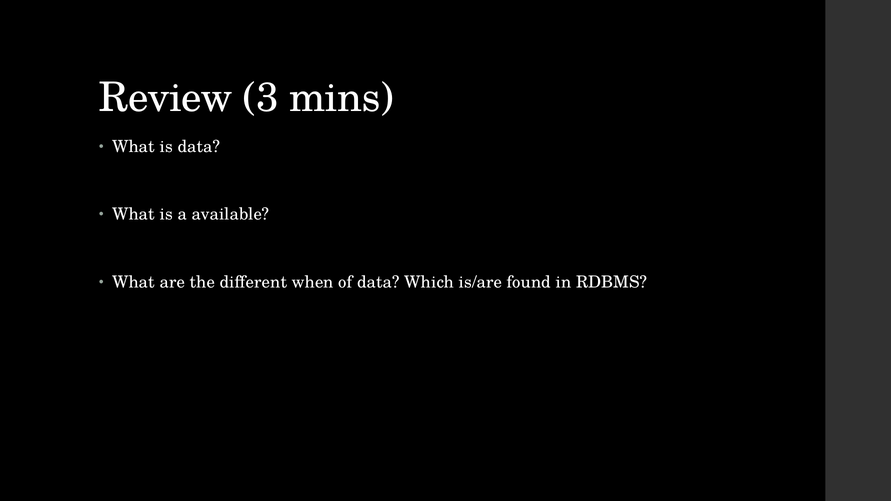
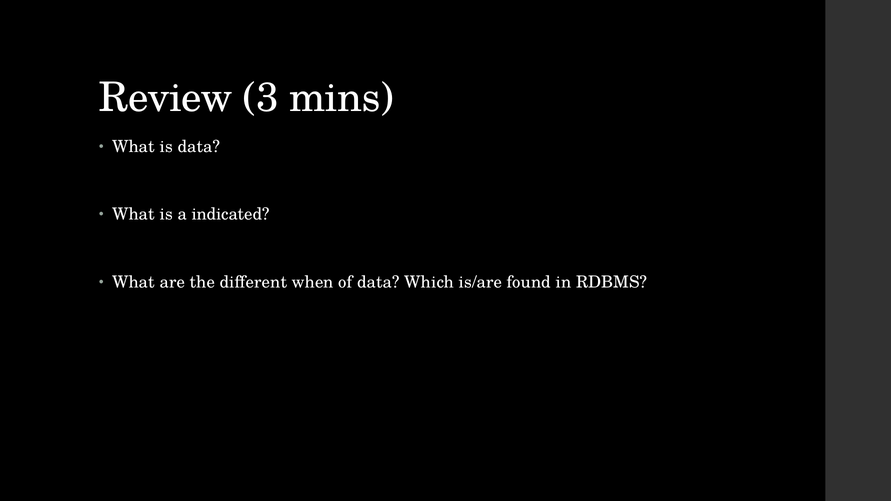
available: available -> indicated (231, 215)
